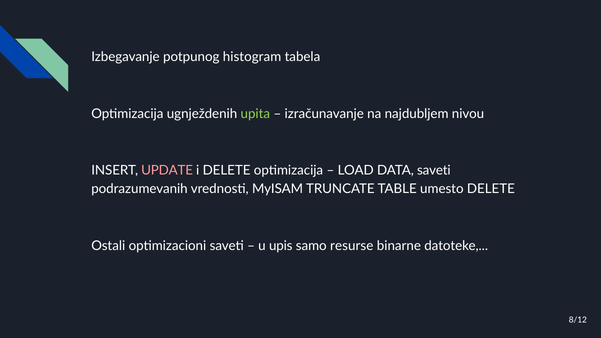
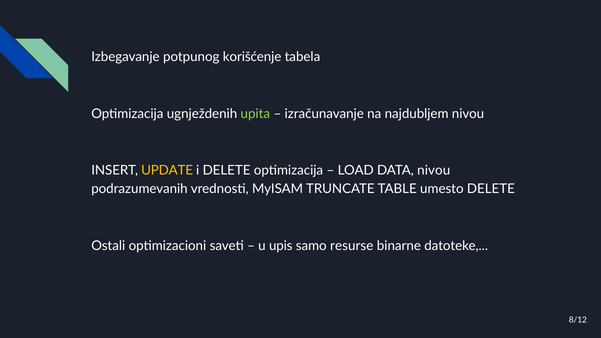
histogram: histogram -> korišćenje (252, 57)
UPDATE colour: pink -> yellow (167, 171)
DATA saveti: saveti -> nivou (434, 171)
